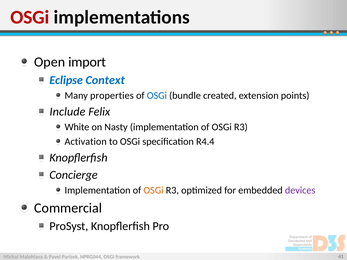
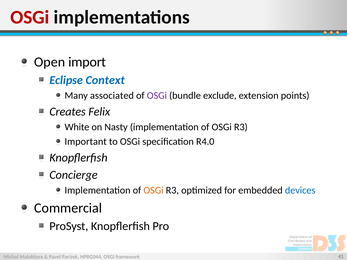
properties: properties -> associated (112, 96)
OSGi colour: blue -> purple (157, 96)
created: created -> exclude (220, 96)
Include: Include -> Creates (68, 112)
Activation: Activation -> Important (86, 142)
R4.4: R4.4 -> R4.0 (205, 142)
devices colour: purple -> blue (300, 190)
